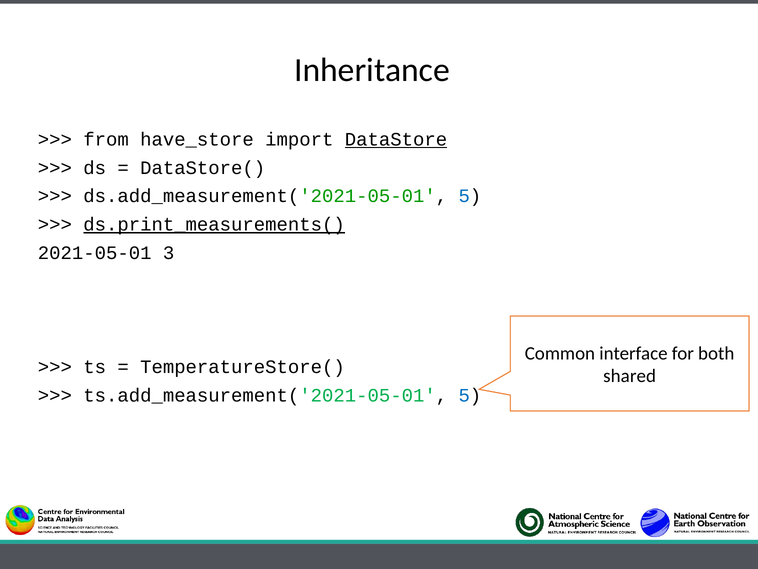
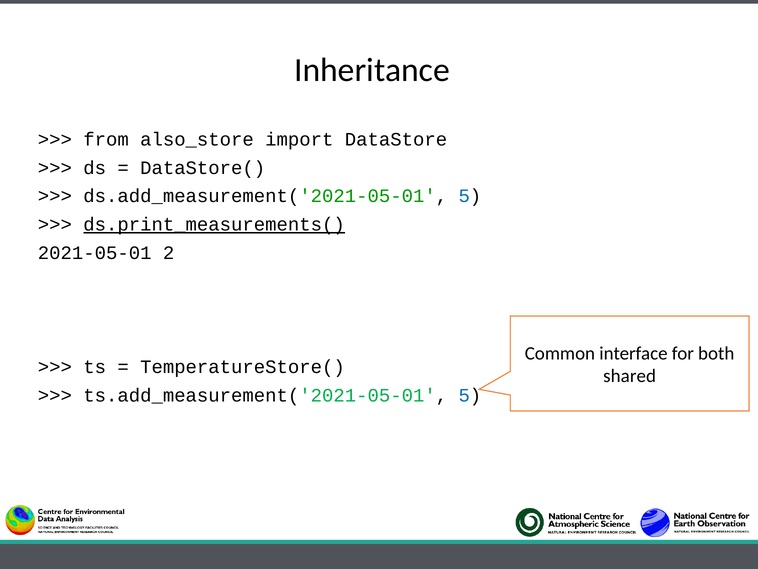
have_store: have_store -> also_store (197, 139)
DataStore underline: present -> none (396, 139)
3: 3 -> 2 (169, 253)
